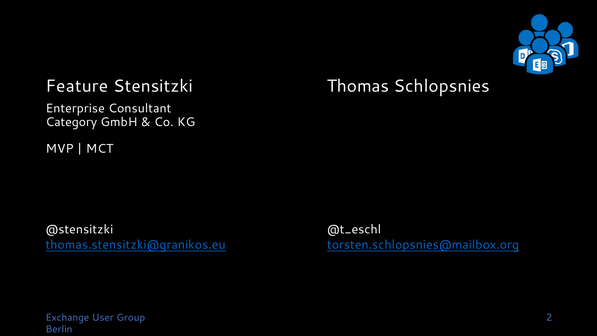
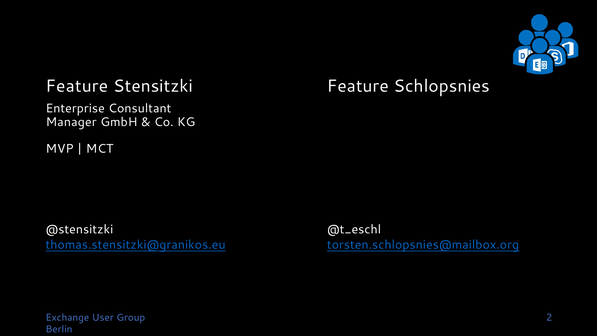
Thomas: Thomas -> Feature (358, 86)
Category: Category -> Manager (71, 122)
